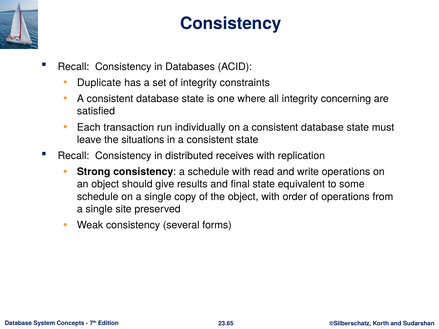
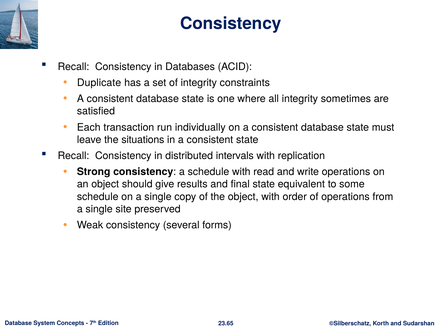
concerning: concerning -> sometimes (346, 99)
receives: receives -> intervals (235, 156)
